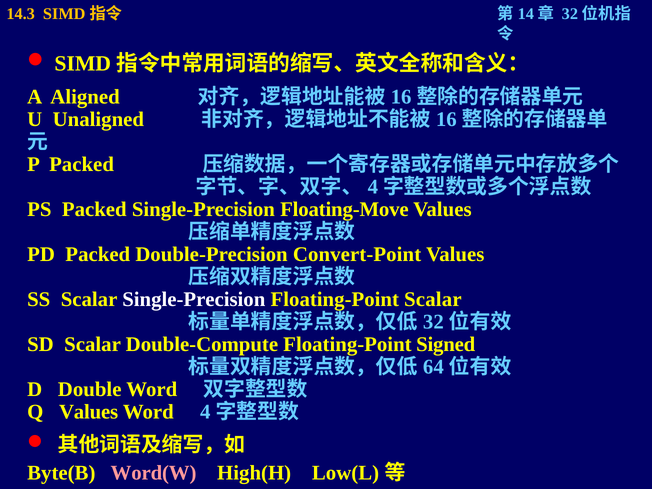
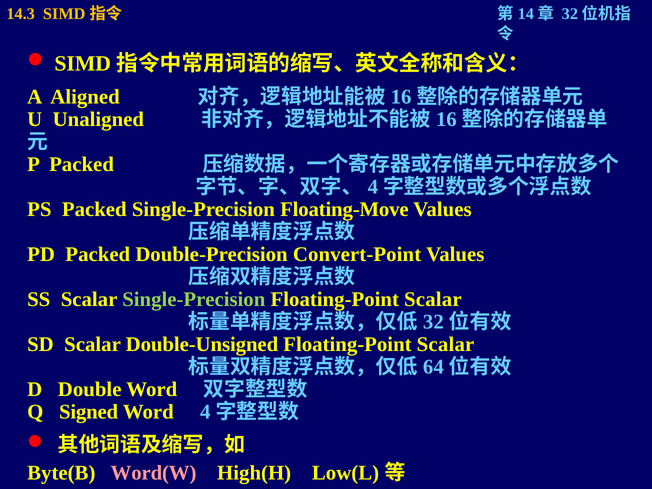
Single-Precision colour: white -> light green (194, 299)
Double-Compute: Double-Compute -> Double-Unsigned (202, 344)
Signed: Signed -> Scalar (446, 344)
Q Values: Values -> Signed (89, 412)
